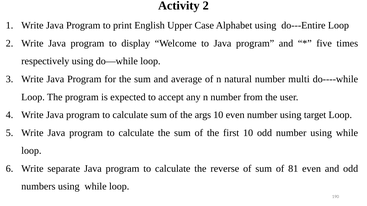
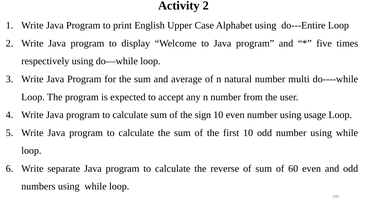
args: args -> sign (203, 115)
target: target -> usage (315, 115)
81: 81 -> 60 (293, 169)
